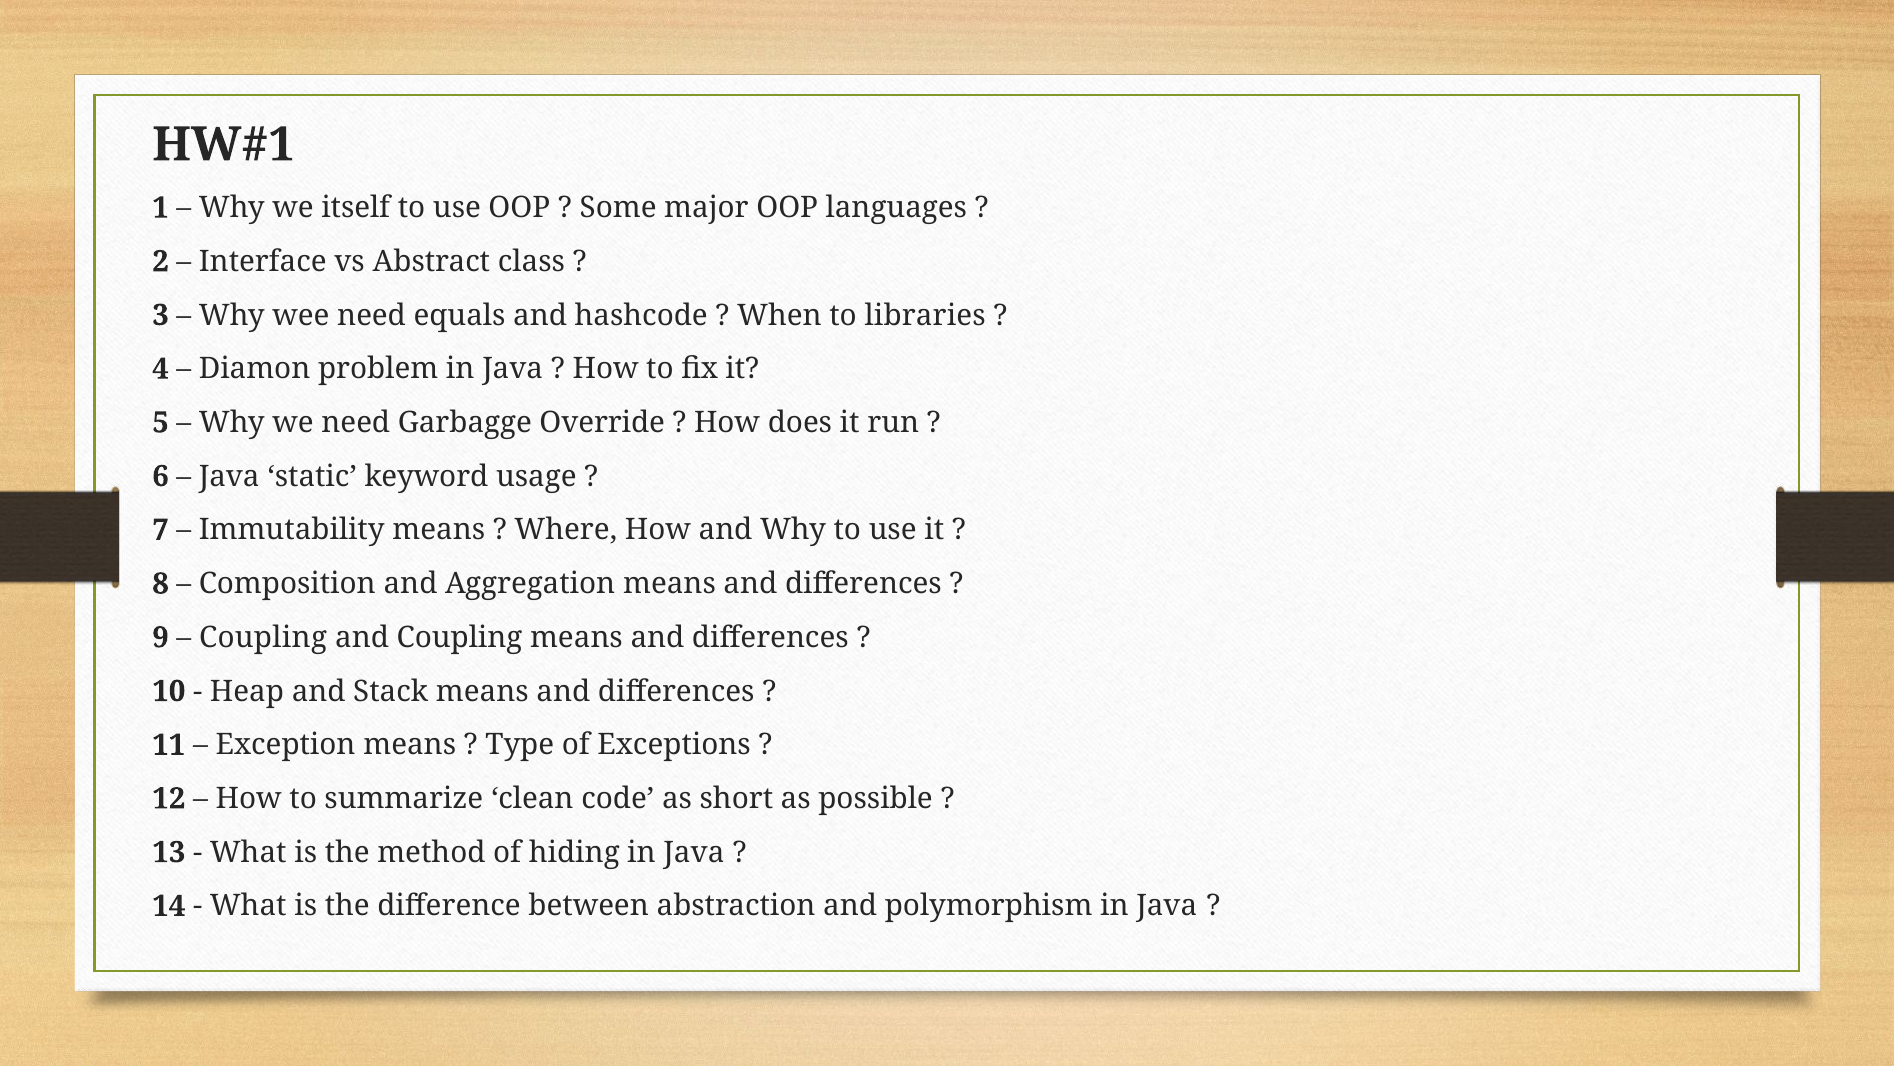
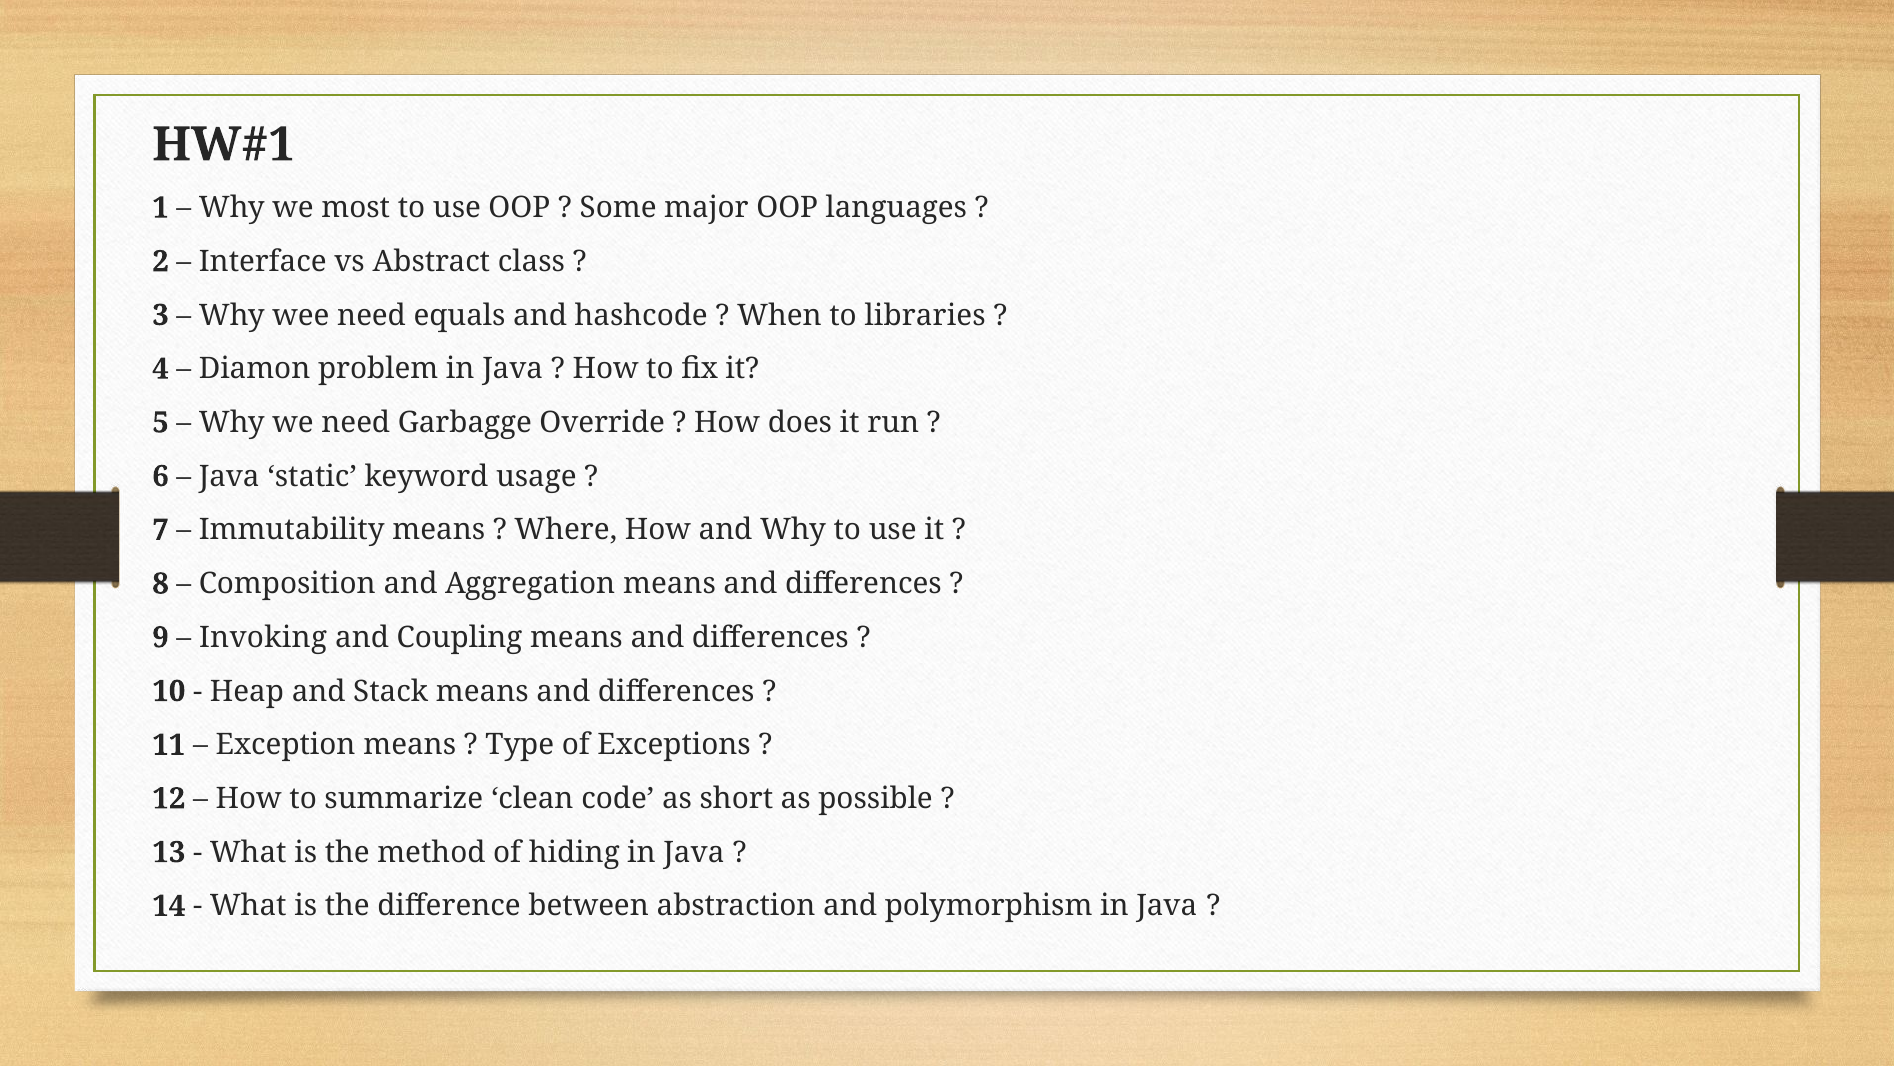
itself: itself -> most (356, 208)
Coupling: Coupling -> Invoking (263, 637)
